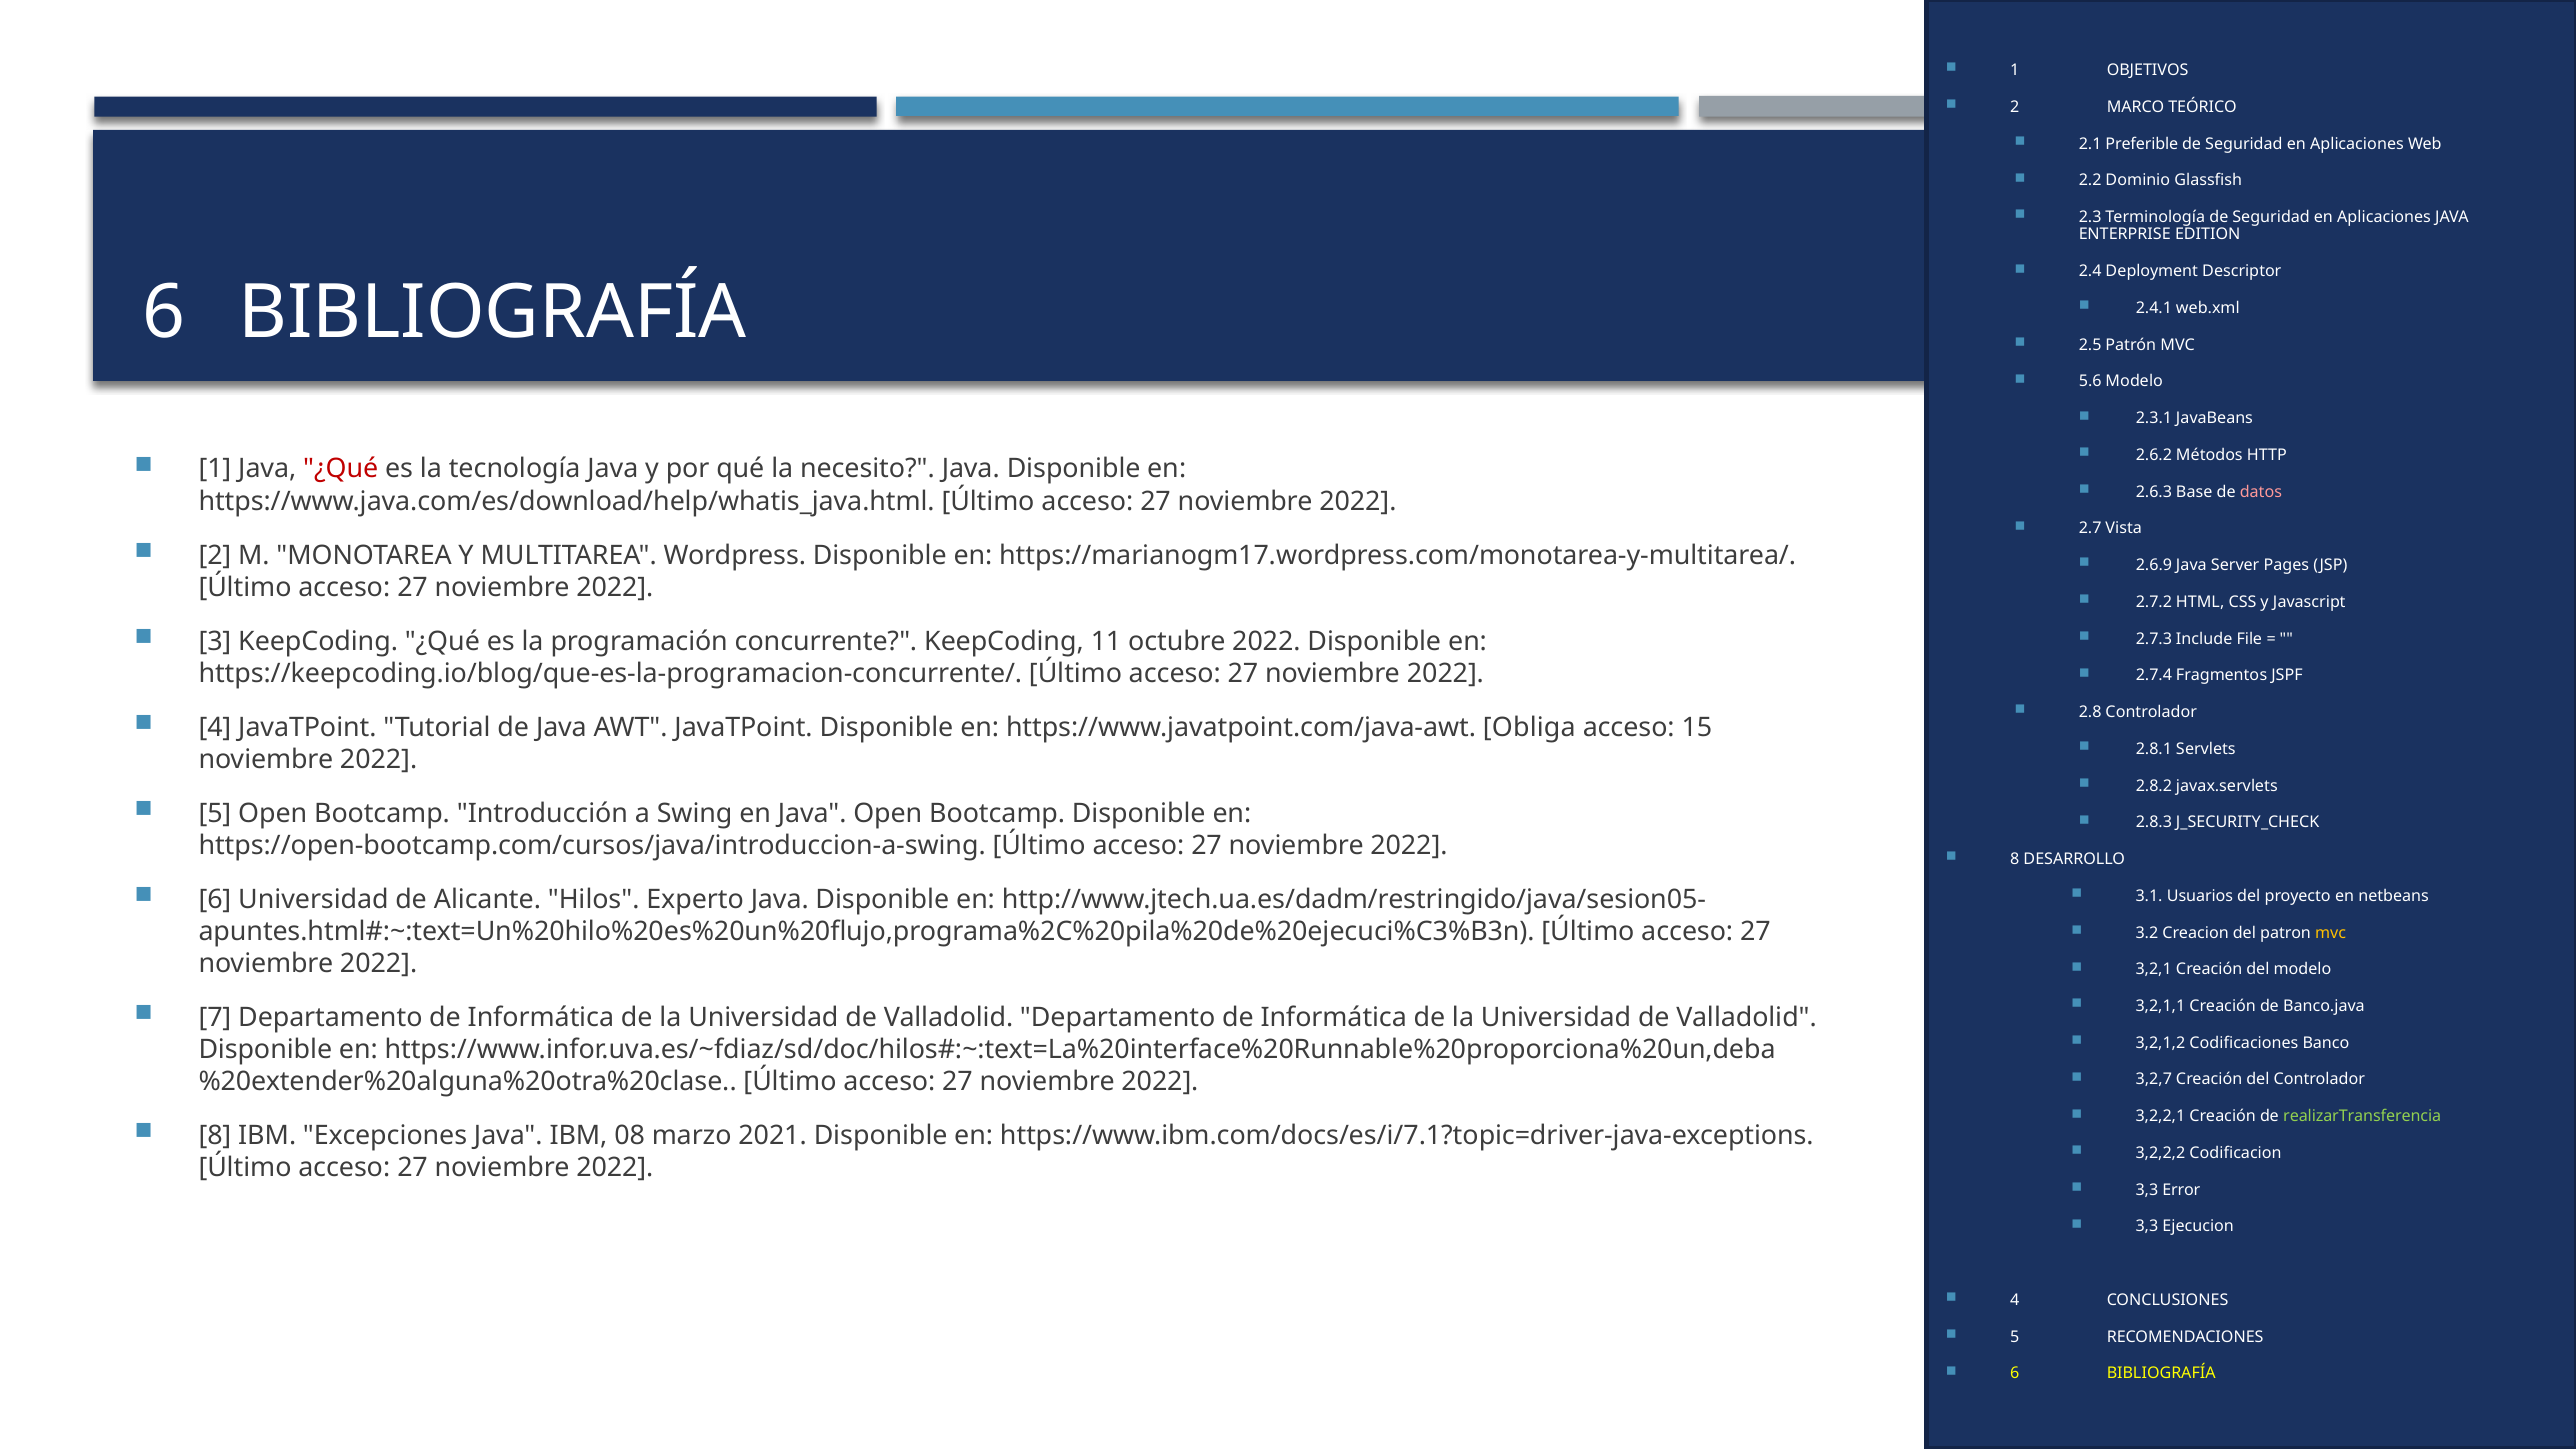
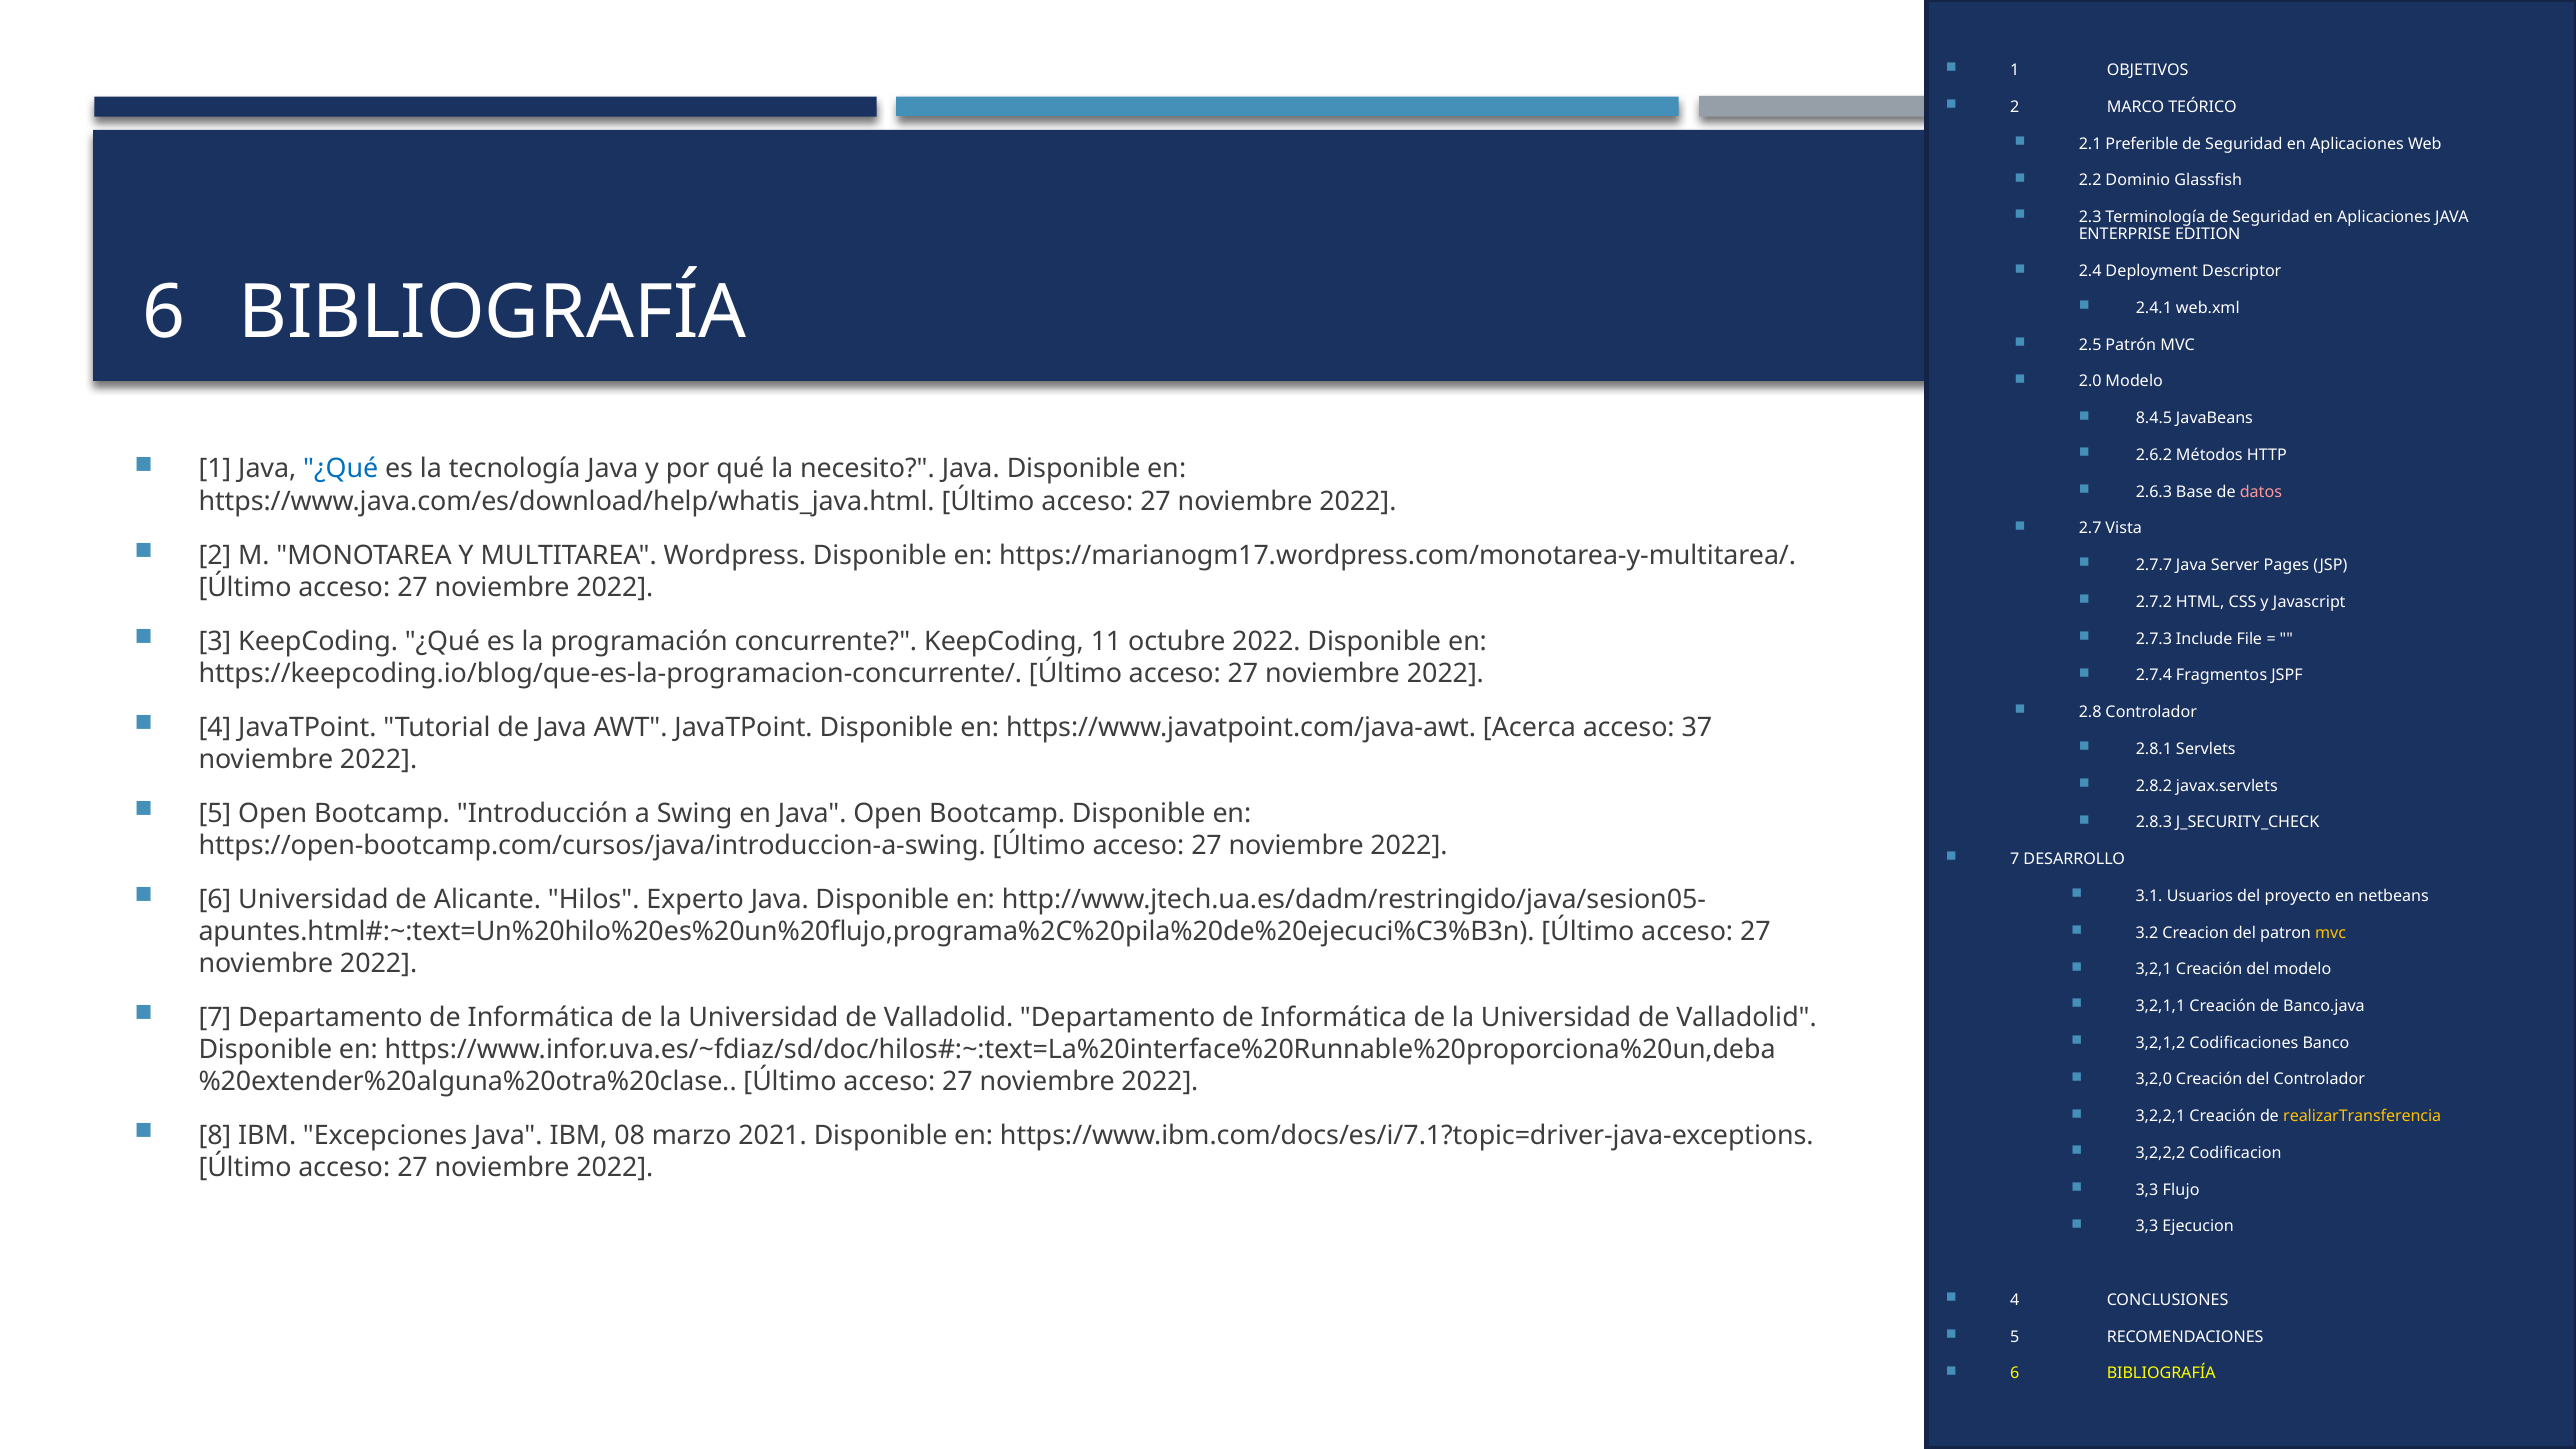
5.6: 5.6 -> 2.0 (2090, 382)
2.3.1: 2.3.1 -> 8.4.5 (2154, 418)
¿Qué colour: red -> blue (341, 469)
2.6.9: 2.6.9 -> 2.7.7 (2154, 565)
Obliga: Obliga -> Acerca (1529, 727)
15: 15 -> 37 (1697, 727)
8: 8 -> 7 (2015, 859)
3,2,7: 3,2,7 -> 3,2,0 (2154, 1080)
realizarTransferencia colour: light green -> yellow (2362, 1116)
Error: Error -> Flujo (2181, 1190)
